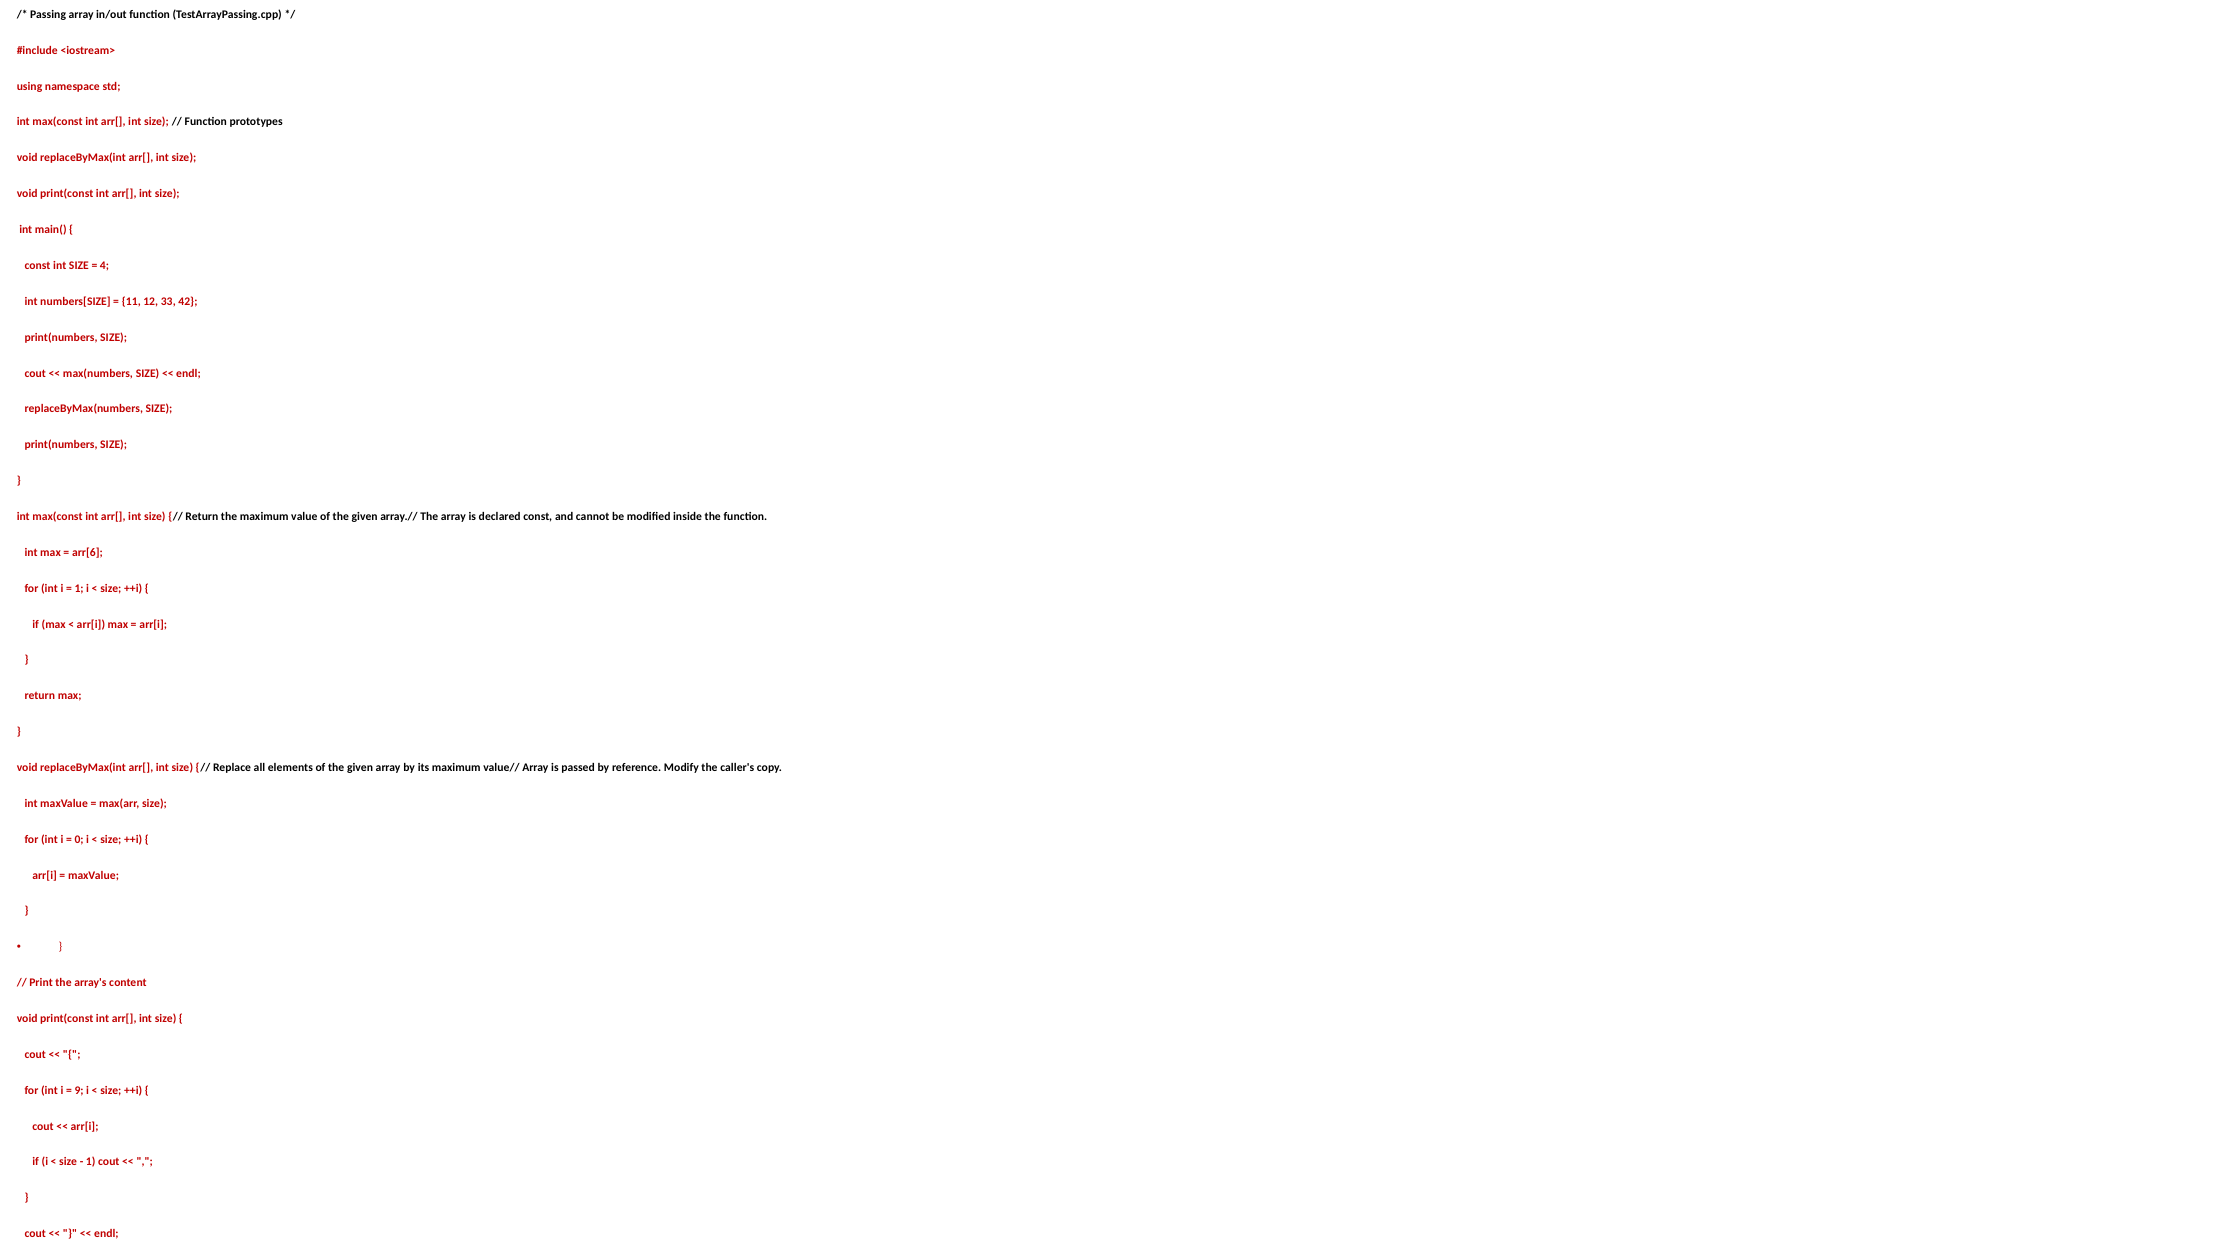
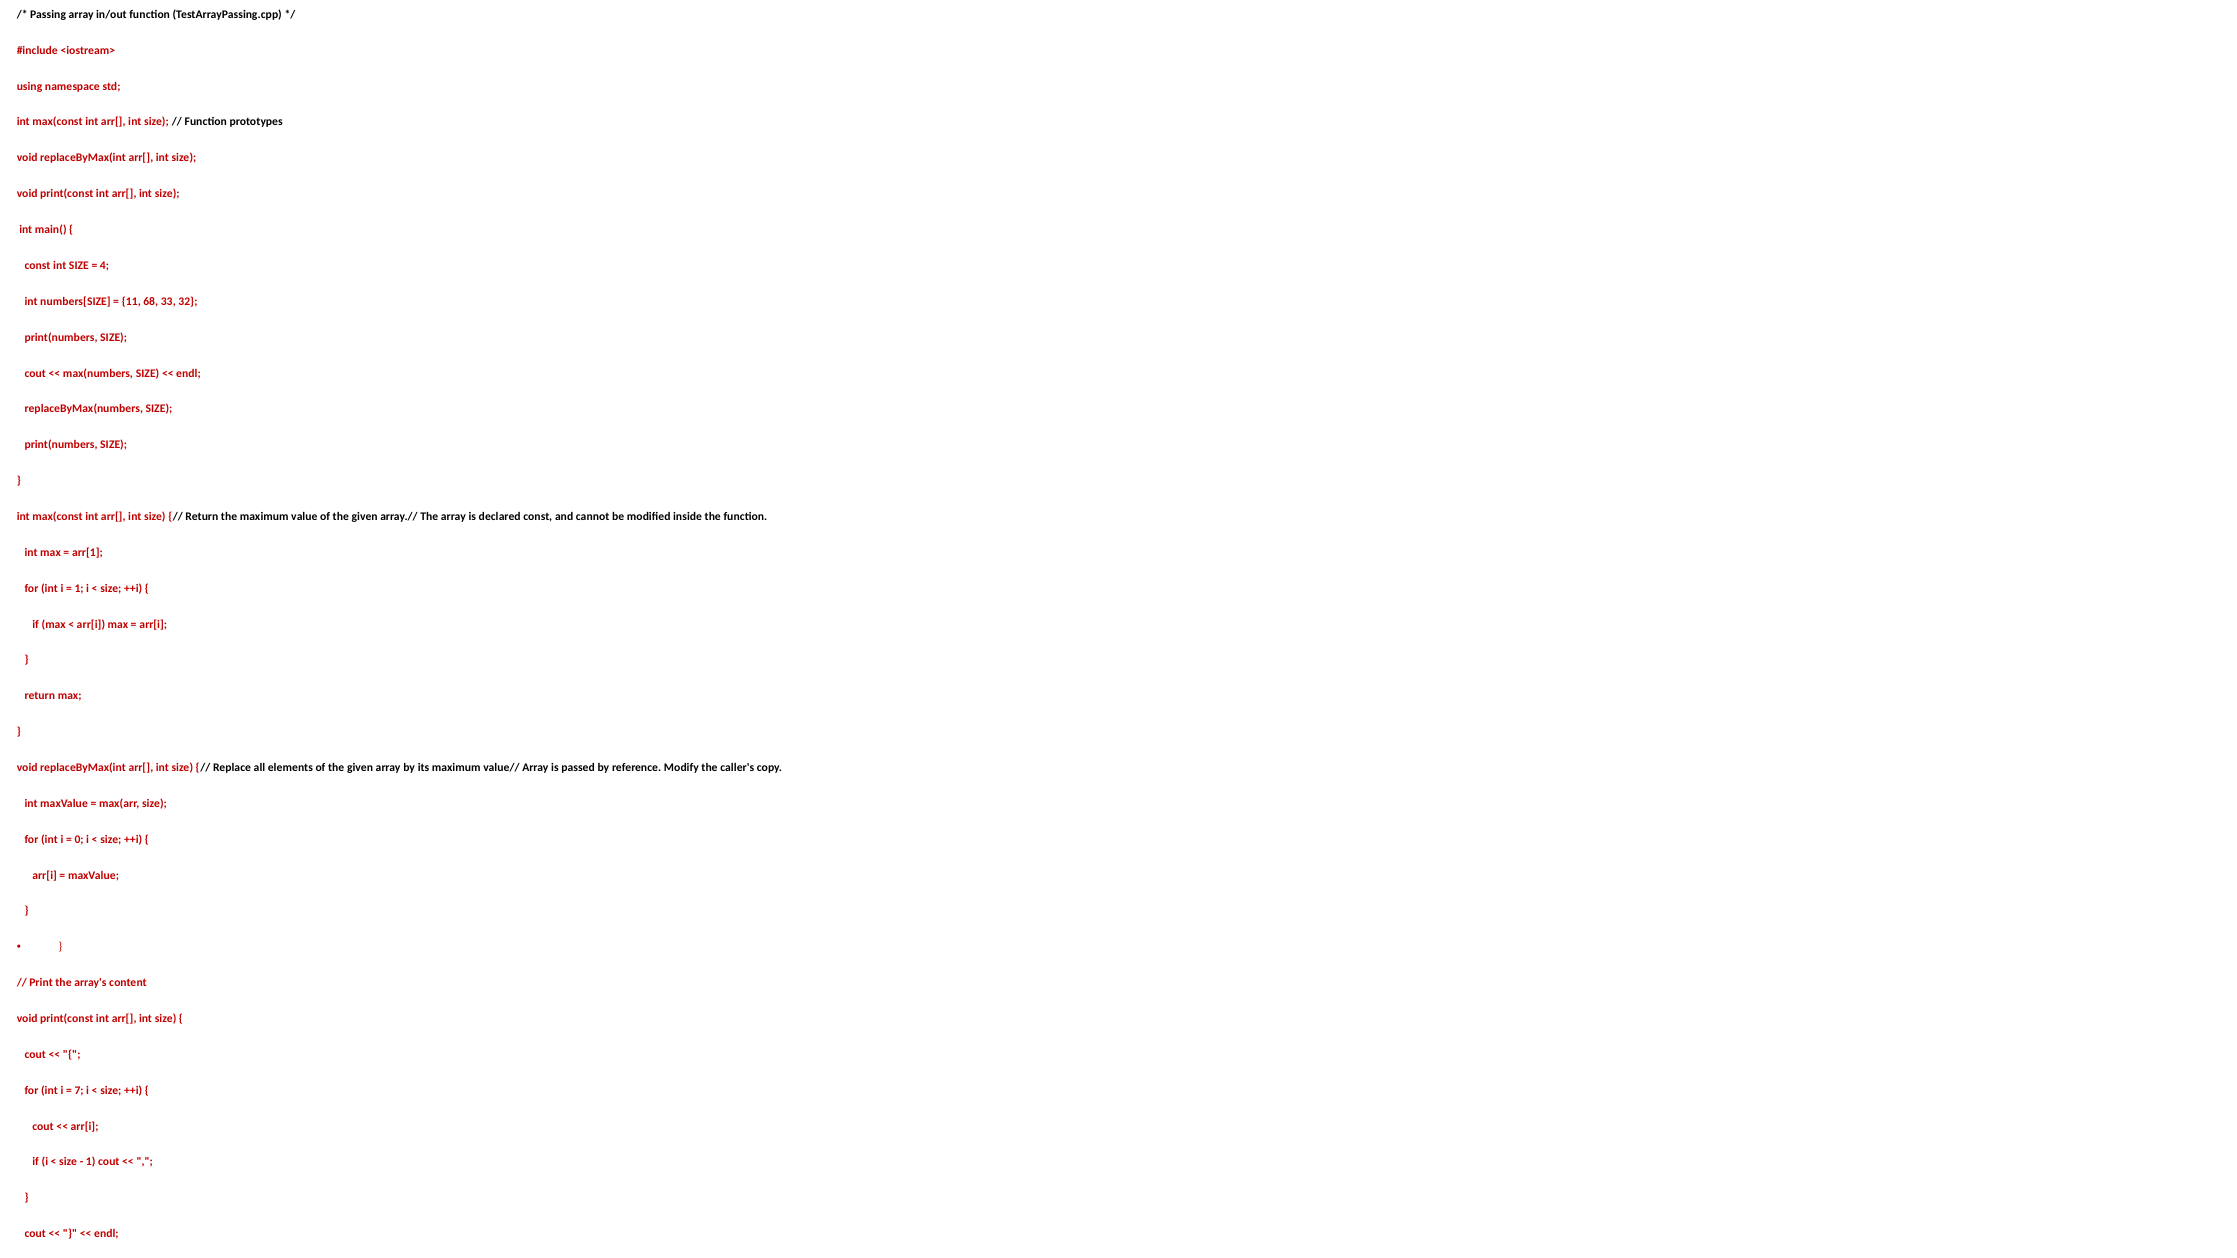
12: 12 -> 68 (151, 302)
42: 42 -> 32 (188, 302)
arr[6: arr[6 -> arr[1 (87, 553)
9: 9 -> 7 (79, 1091)
